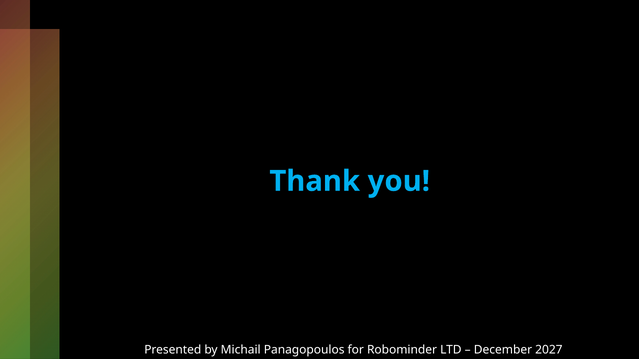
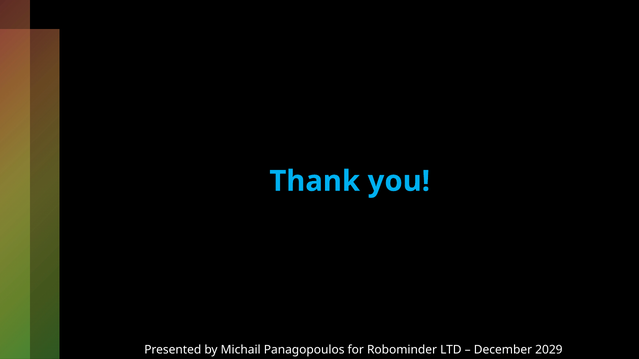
2027: 2027 -> 2029 (549, 350)
